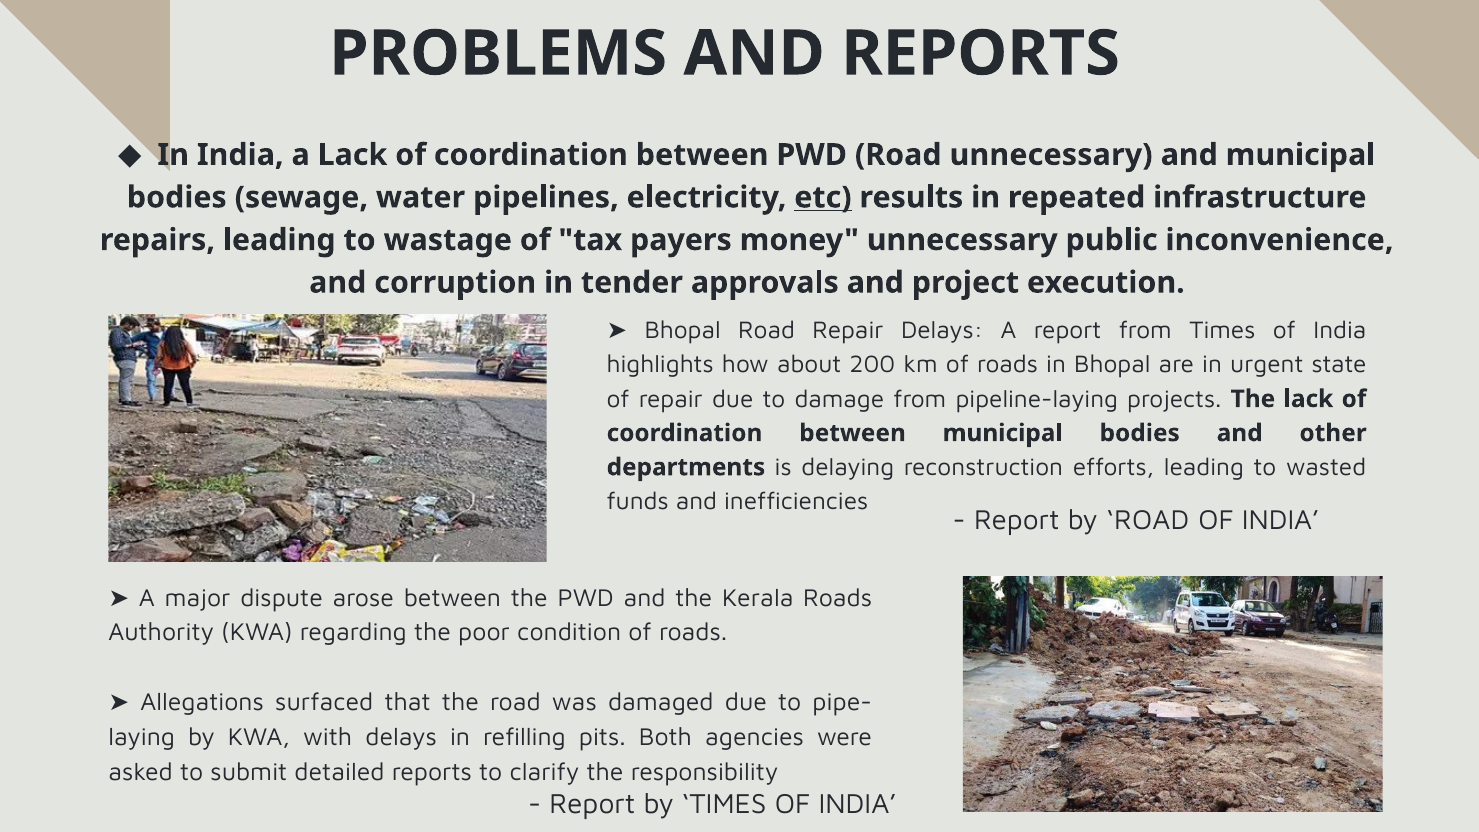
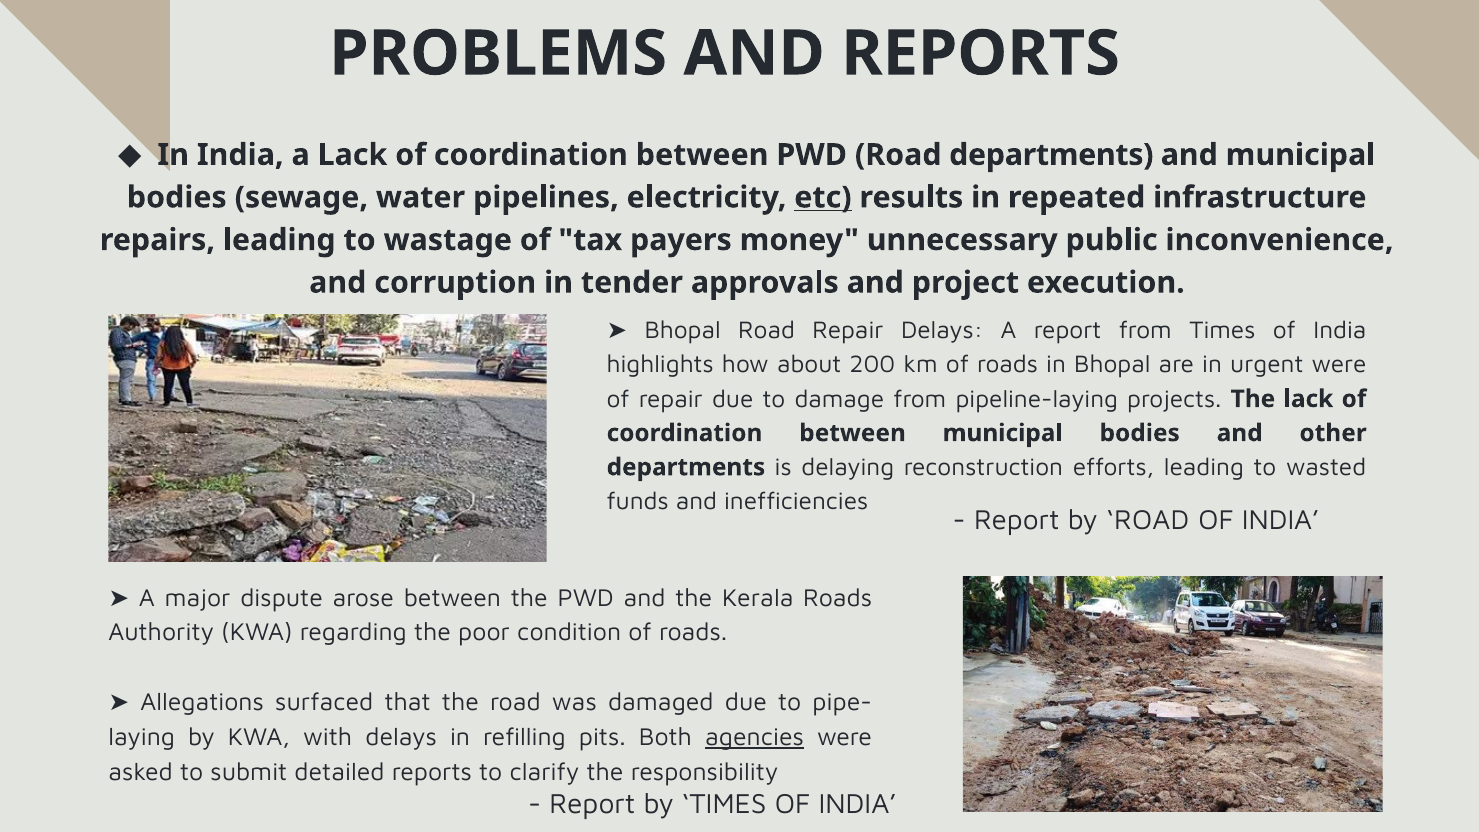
Road unnecessary: unnecessary -> departments (1051, 155)
urgent state: state -> were (1339, 365)
agencies underline: none -> present (755, 737)
